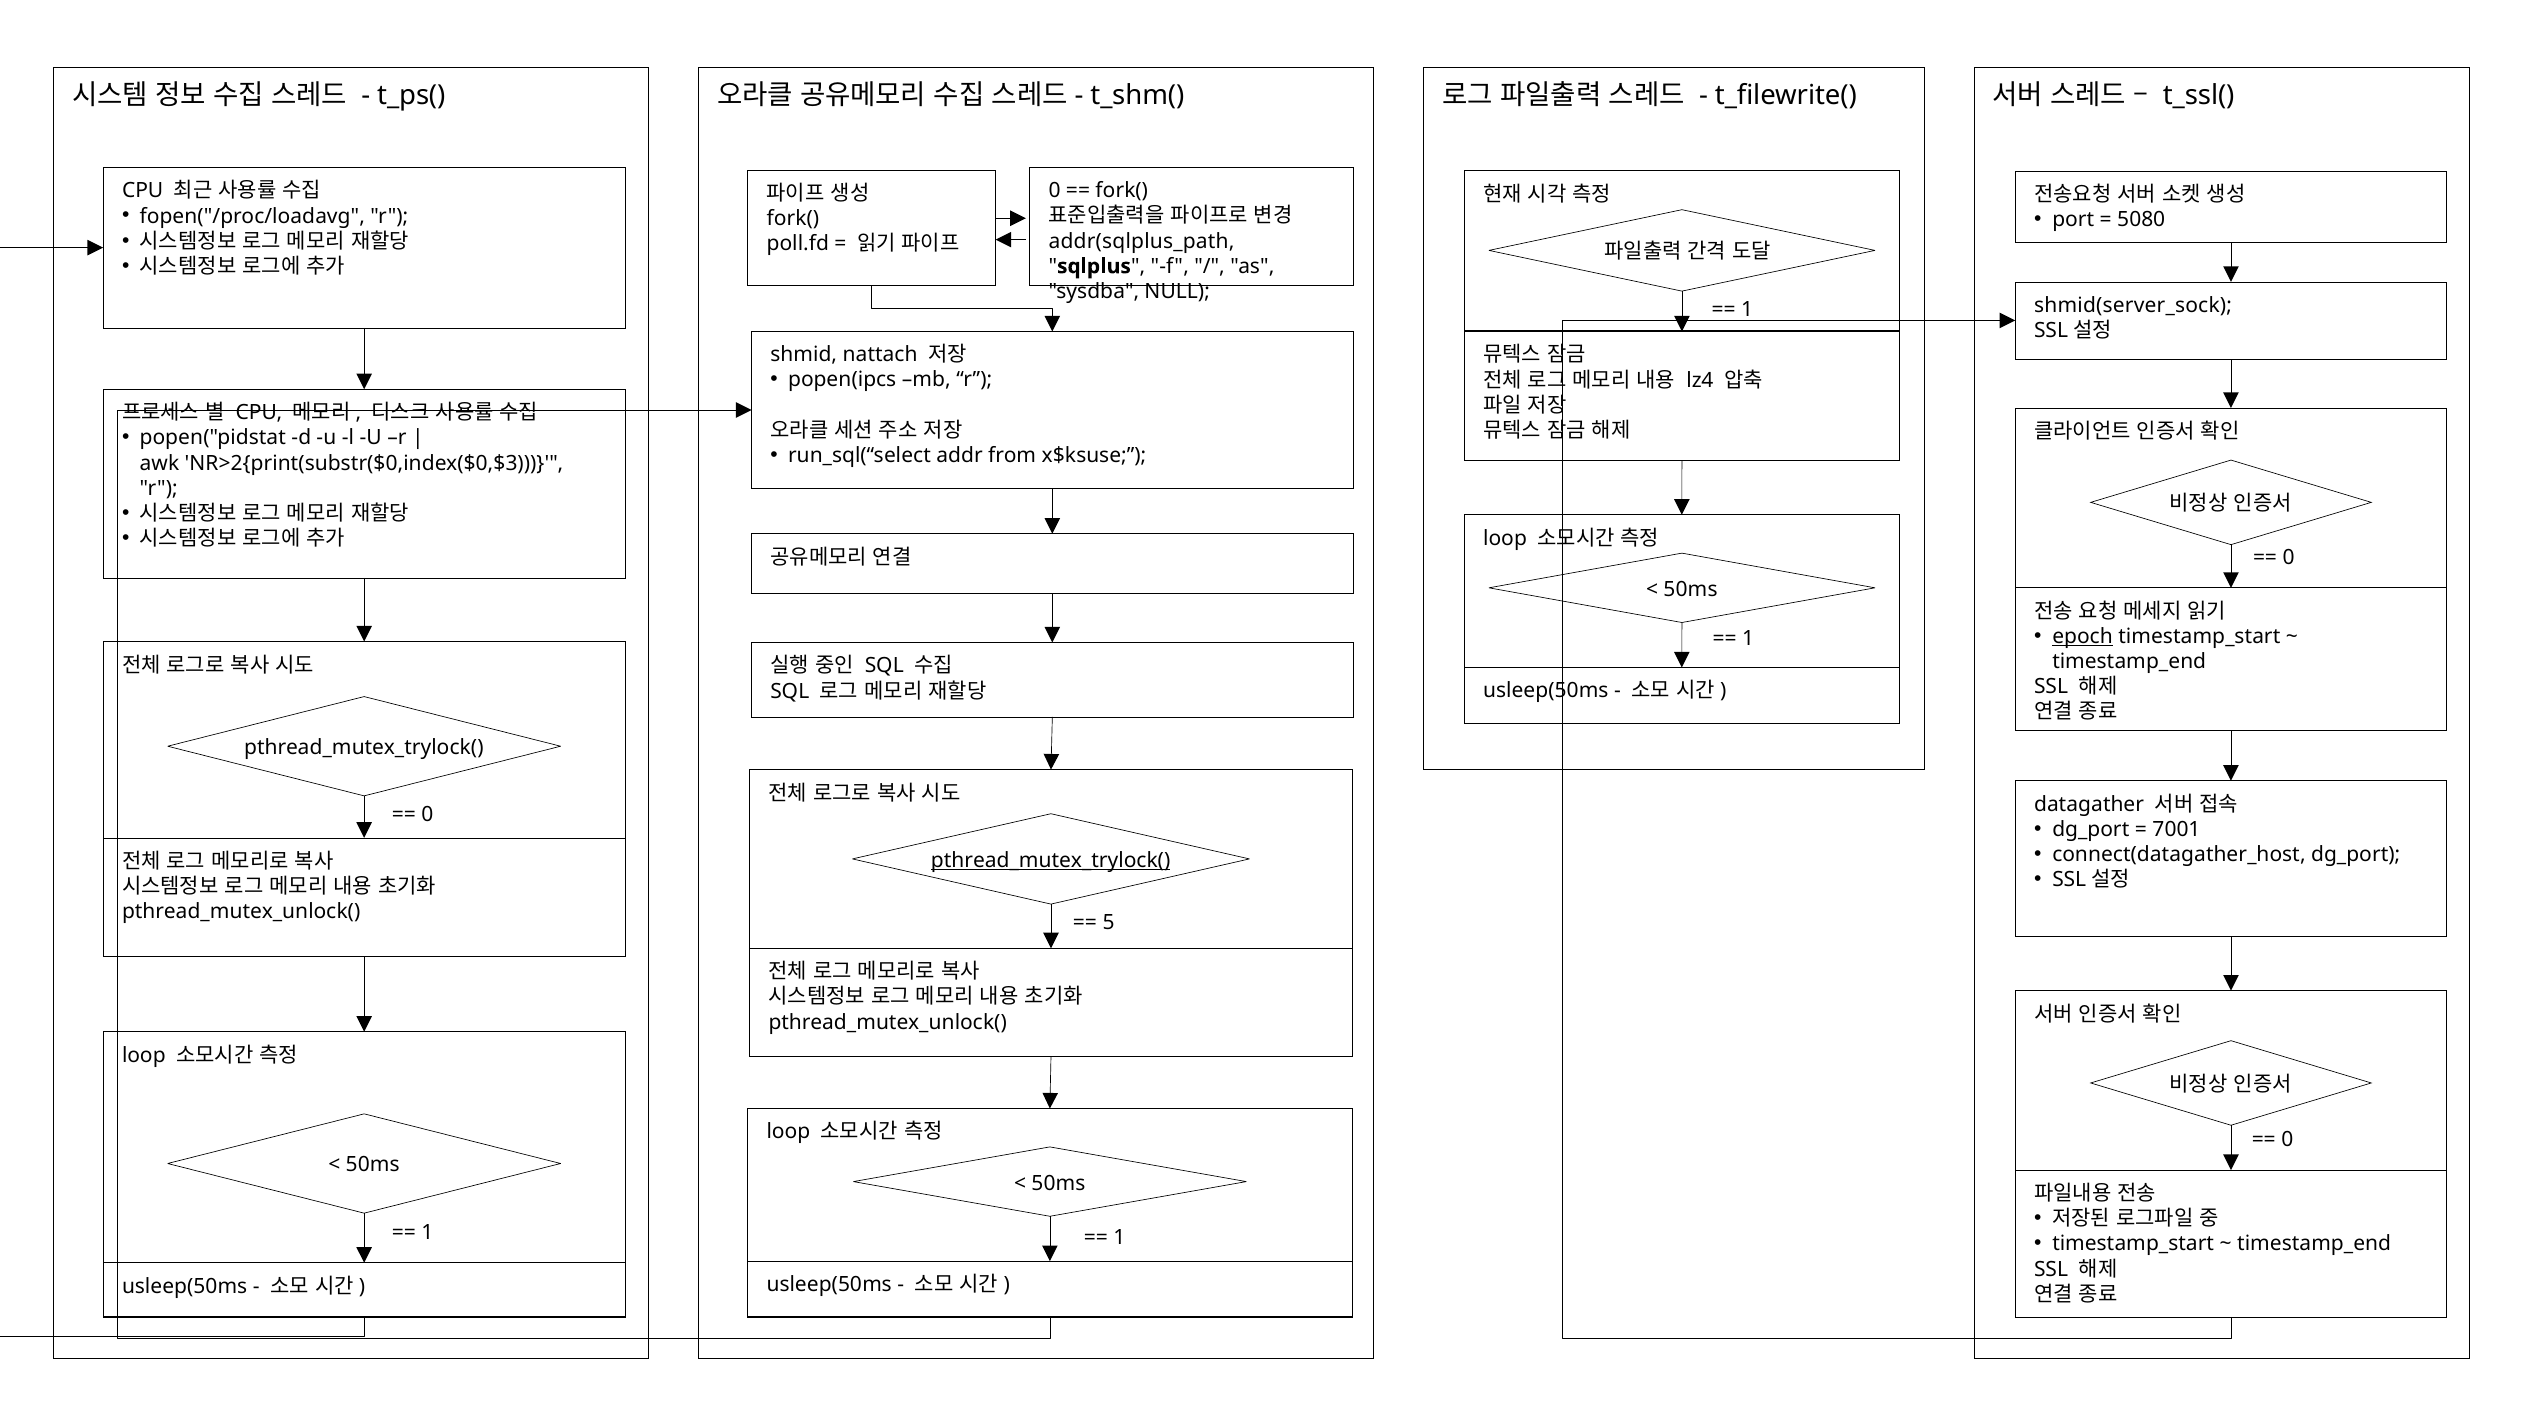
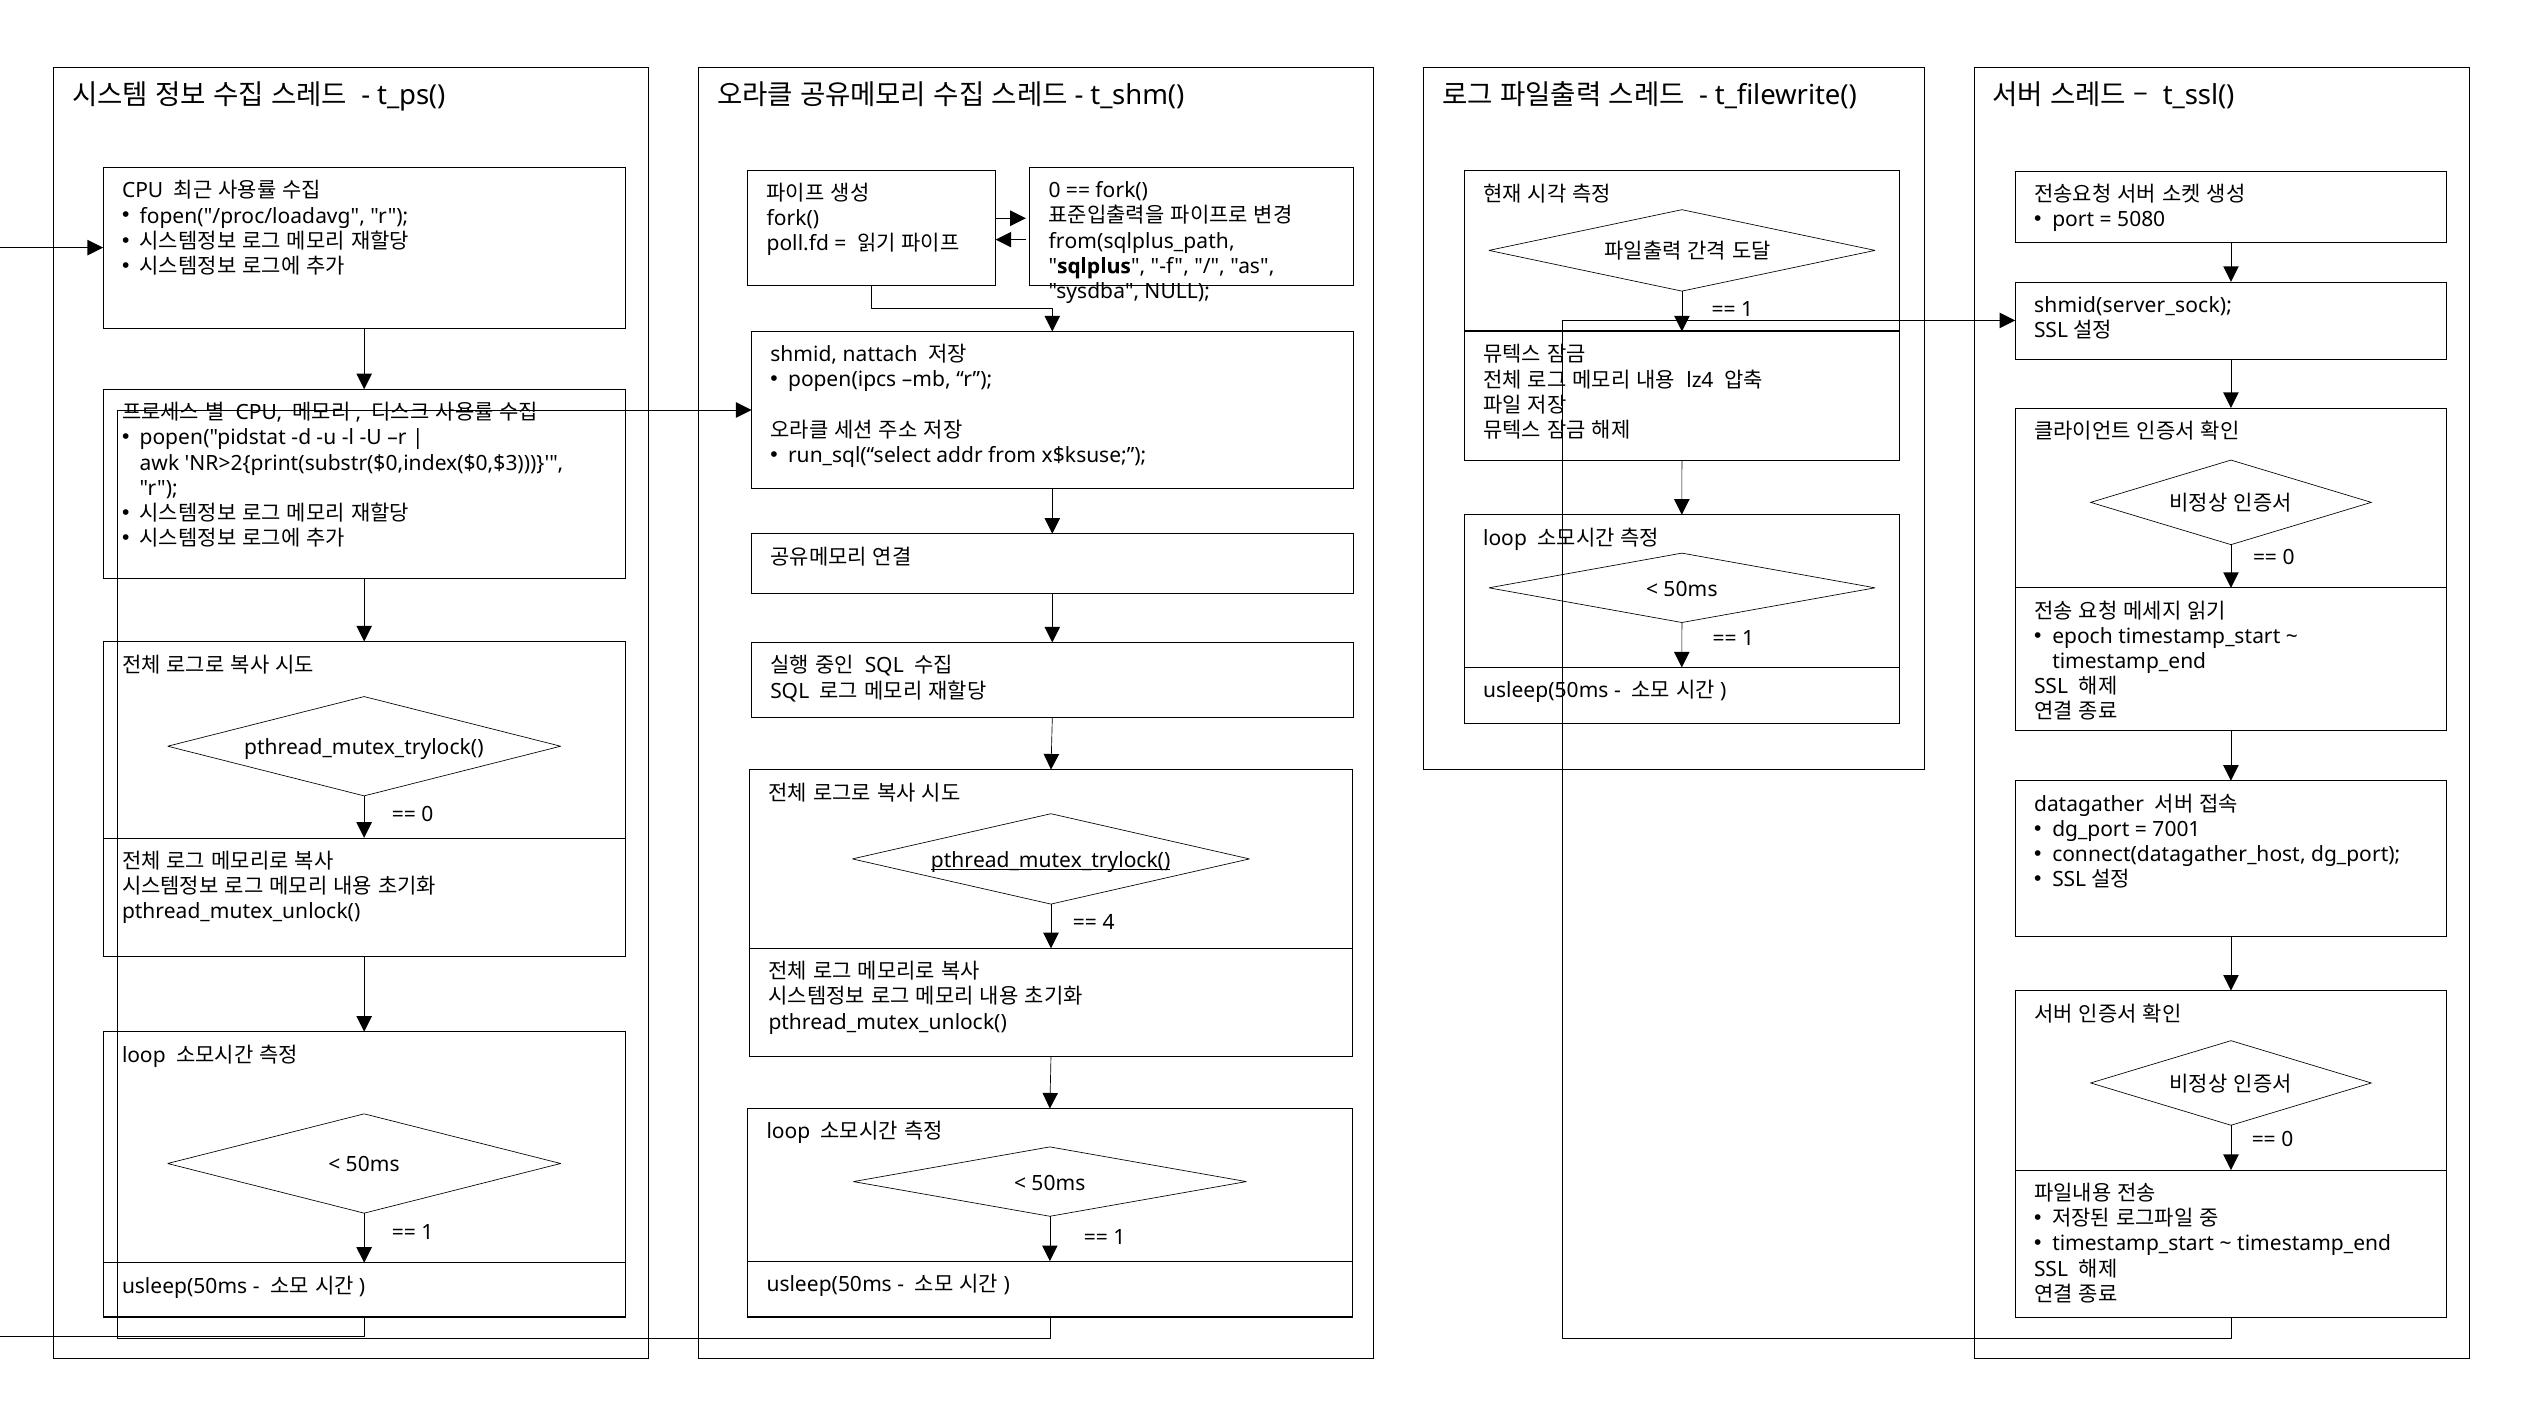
addr(sqlplus_path: addr(sqlplus_path -> from(sqlplus_path (1142, 241)
epoch underline: present -> none (2083, 637)
5: 5 -> 4 (1109, 923)
